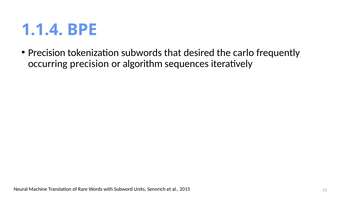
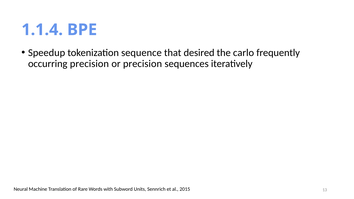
Precision: Precision -> Speedup (47, 53)
subwords: subwords -> sequence (141, 53)
or algorithm: algorithm -> precision (143, 64)
